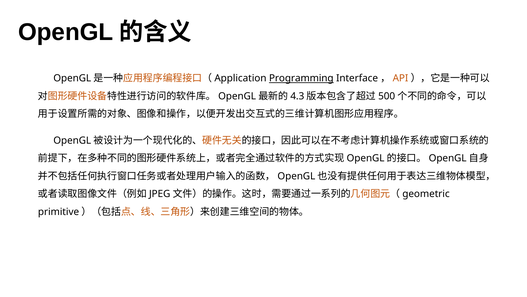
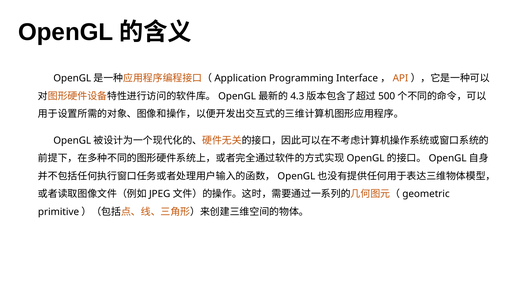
Programming underline: present -> none (301, 78)
